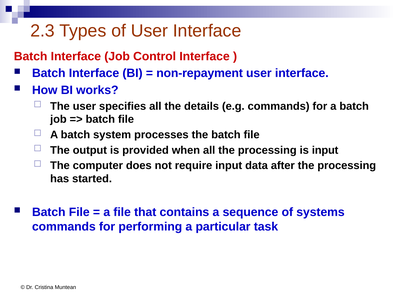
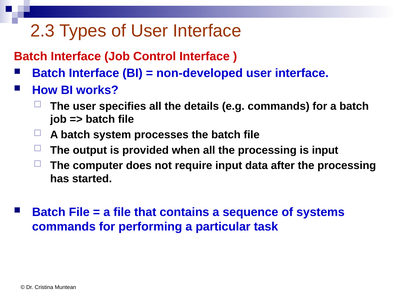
non-repayment: non-repayment -> non-developed (200, 73)
